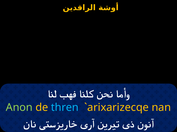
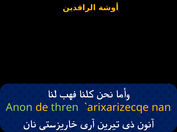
thren colour: light blue -> light green (65, 108)
